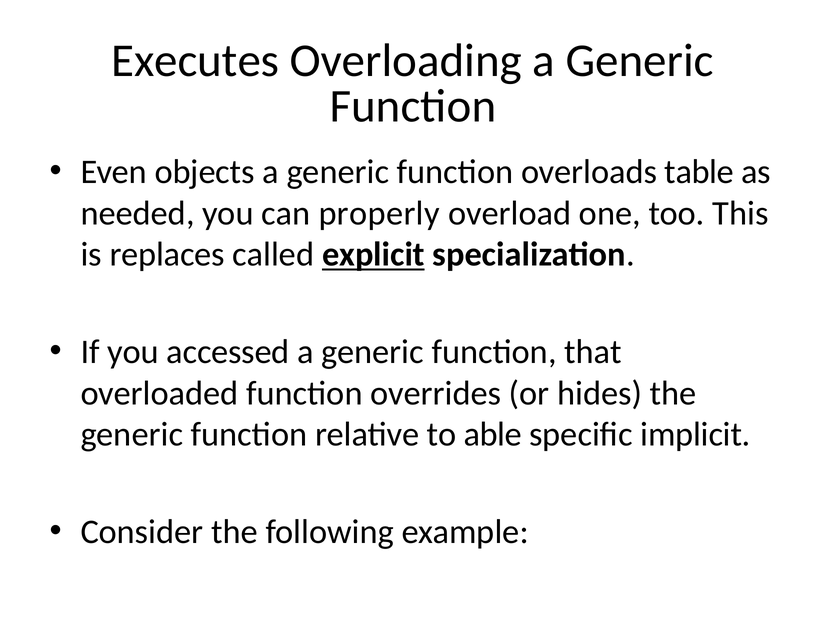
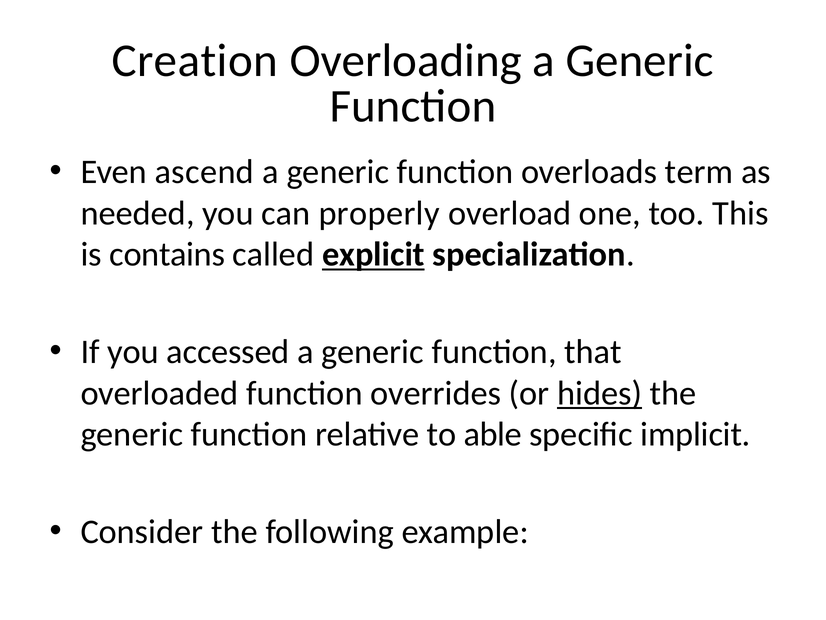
Executes: Executes -> Creation (195, 61)
objects: objects -> ascend (204, 172)
table: table -> term (699, 172)
replaces: replaces -> contains (167, 254)
hides underline: none -> present (600, 393)
